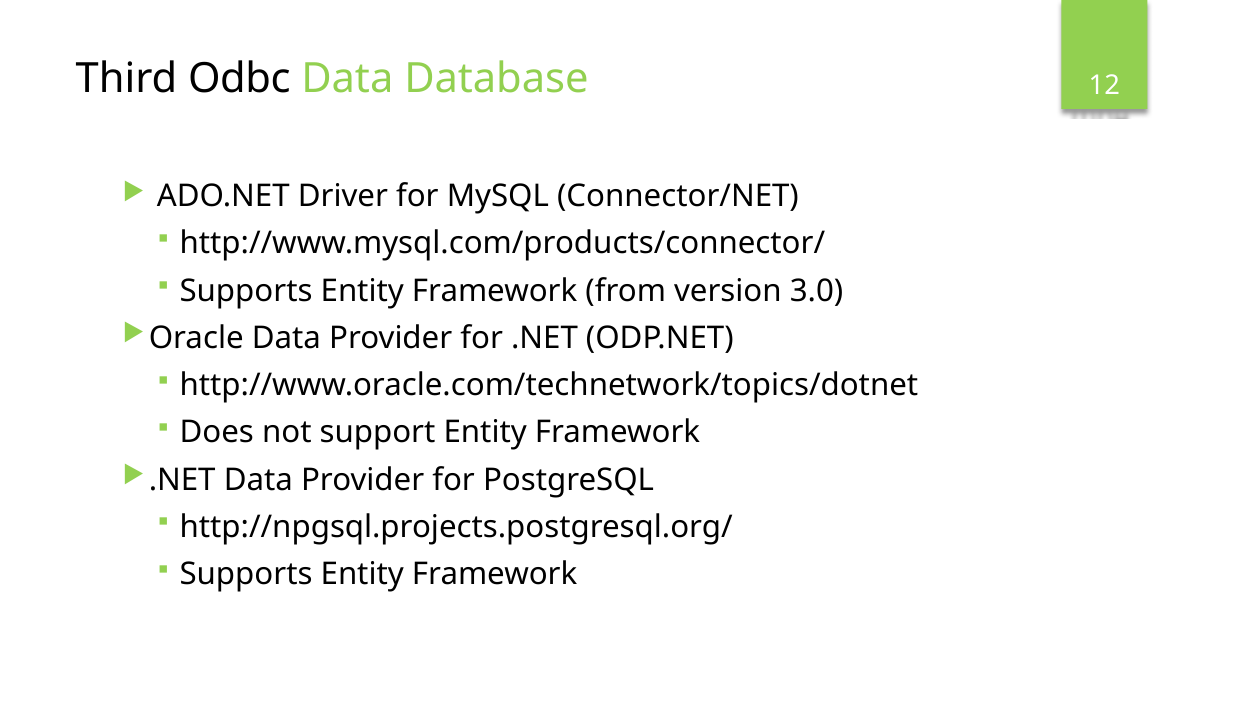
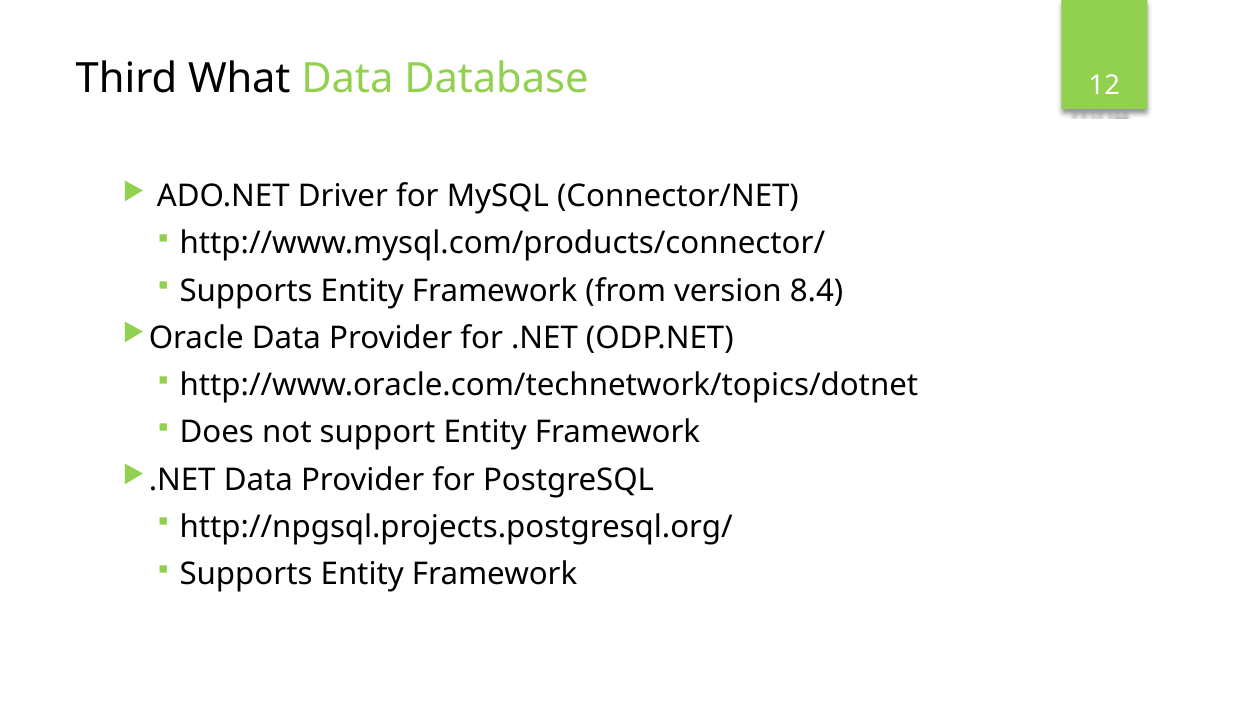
Odbc: Odbc -> What (239, 79)
3.0: 3.0 -> 8.4 (817, 291)
